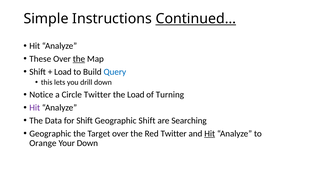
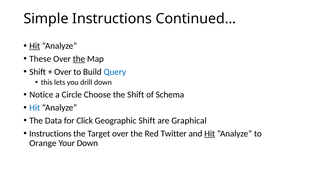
Continued… underline: present -> none (196, 19)
Hit underline: none -> present (35, 46)
Load: Load -> Over (63, 72)
Circle Twitter: Twitter -> Choose (97, 95)
the Load: Load -> Shift (136, 95)
Turning: Turning -> Schema (170, 95)
Hit colour: purple -> blue (35, 108)
for Shift: Shift -> Click (85, 120)
Searching: Searching -> Graphical (189, 120)
Geographic: Geographic -> Instructions (50, 133)
